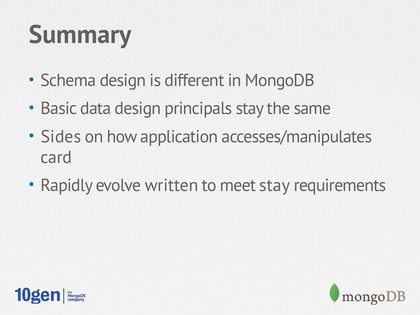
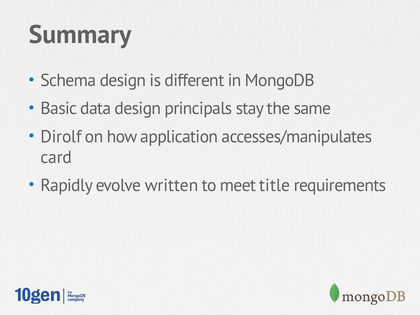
Sides: Sides -> Dirolf (61, 137)
meet stay: stay -> title (275, 185)
